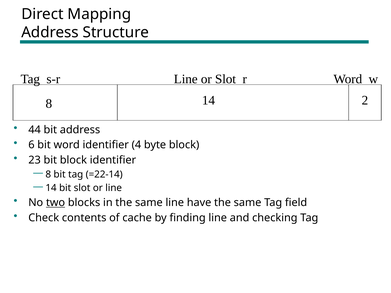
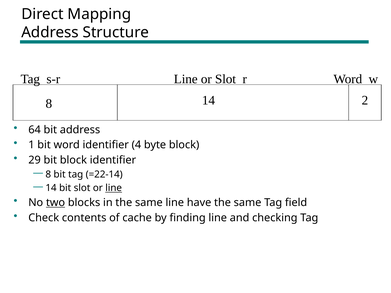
44: 44 -> 64 (35, 130)
6: 6 -> 1 (31, 145)
23: 23 -> 29 (35, 160)
line underline: none -> present (114, 188)
